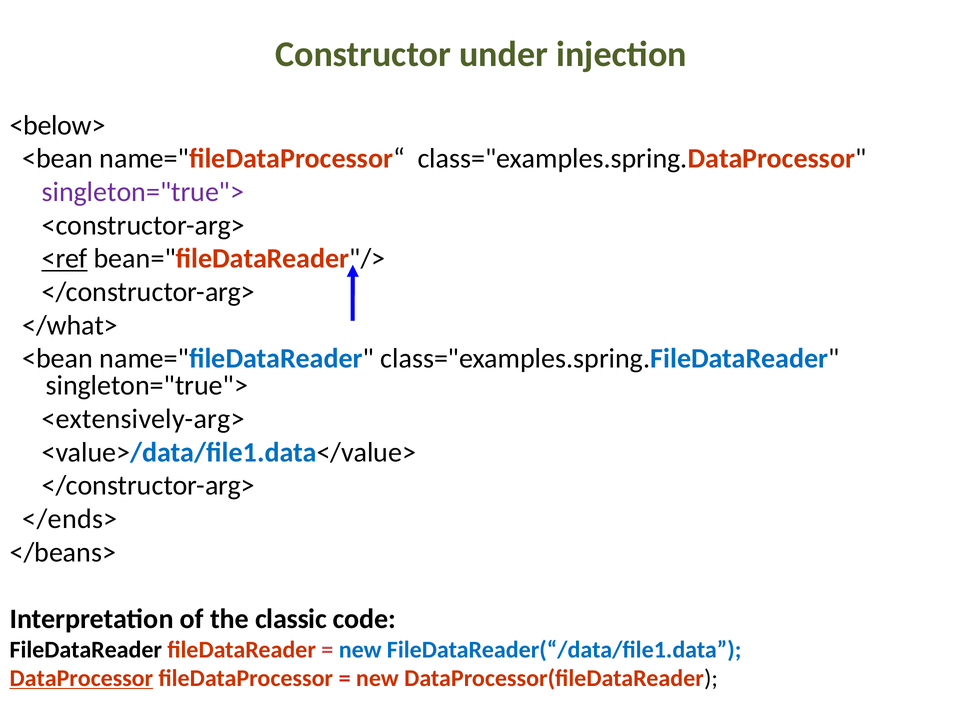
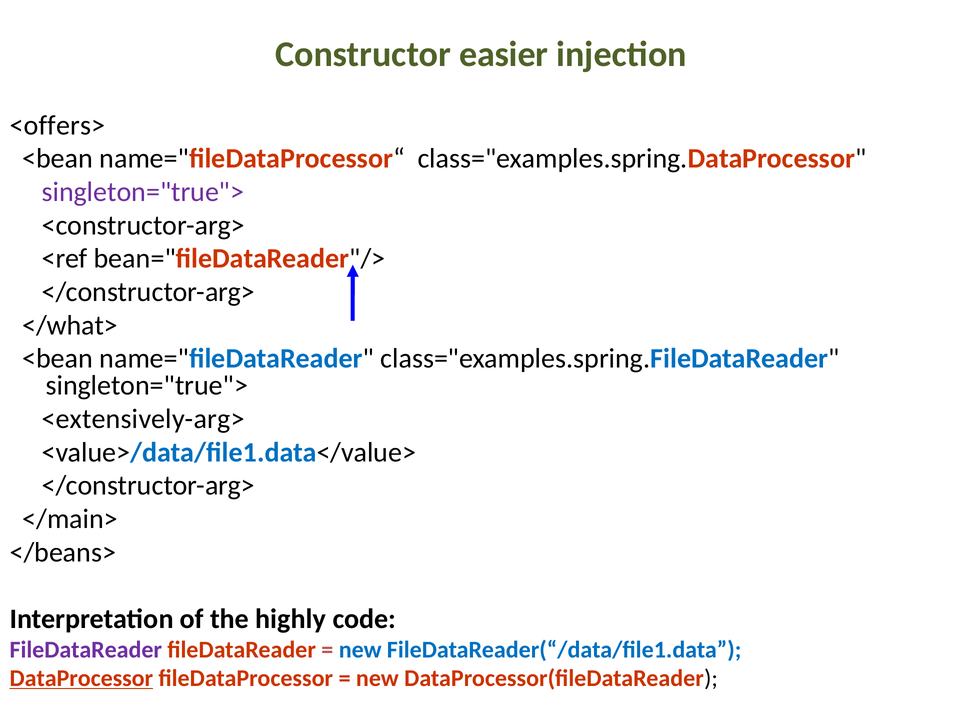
under: under -> easier (504, 54)
<below>: <below> -> <offers> (57, 125)
<ref underline: present -> none (65, 258)
</ends>: </ends> -> </main> (70, 519)
classic: classic -> highly (291, 619)
FileDataReader colour: black -> purple (86, 649)
